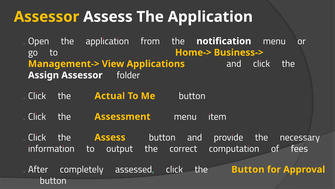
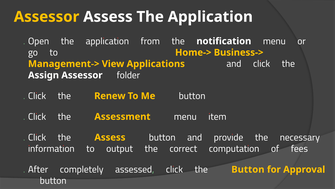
Actual: Actual -> Renew (110, 96)
